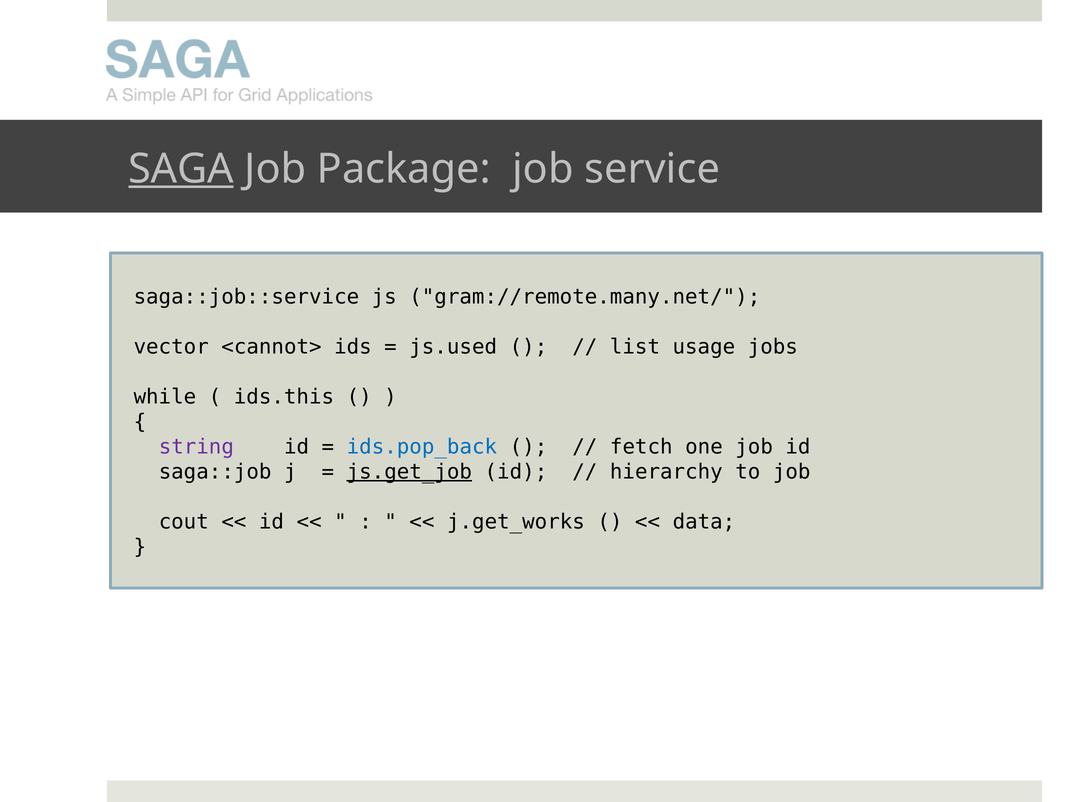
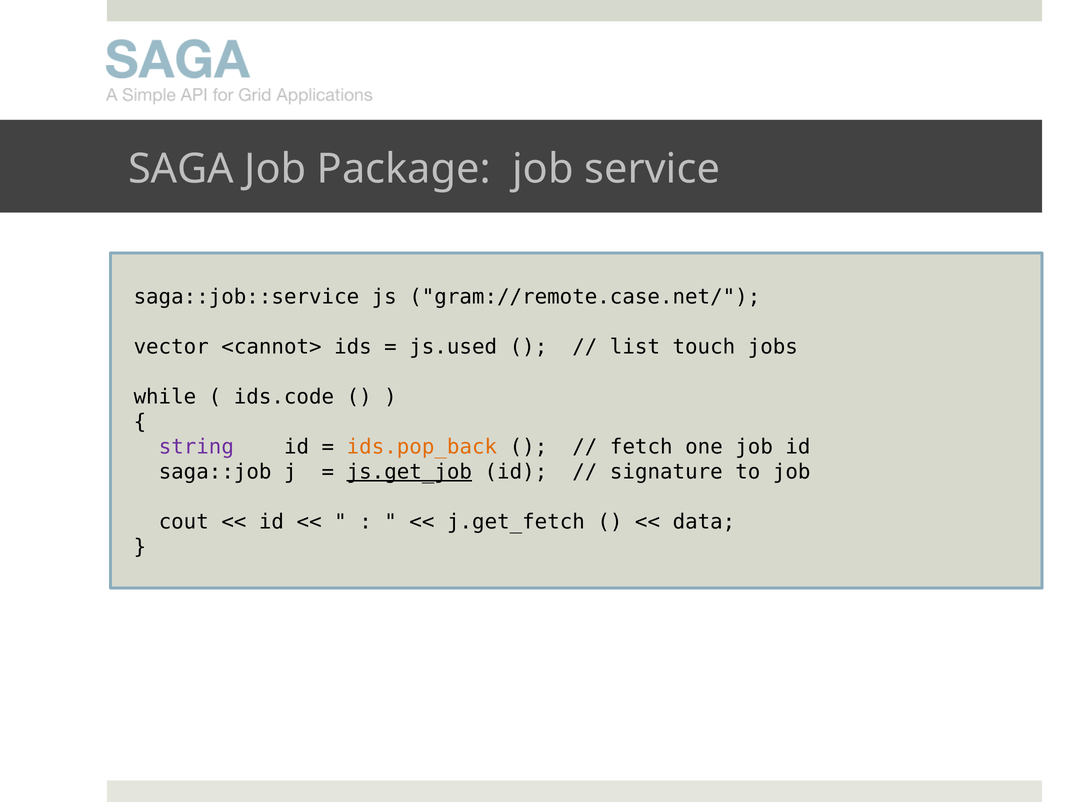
SAGA underline: present -> none (181, 169)
gram://remote.many.net/: gram://remote.many.net/ -> gram://remote.case.net/ (585, 297)
usage: usage -> touch (704, 347)
ids.this: ids.this -> ids.code (284, 397)
ids.pop_back colour: blue -> orange (422, 447)
hierarchy: hierarchy -> signature (666, 472)
j.get_works: j.get_works -> j.get_fetch (516, 522)
